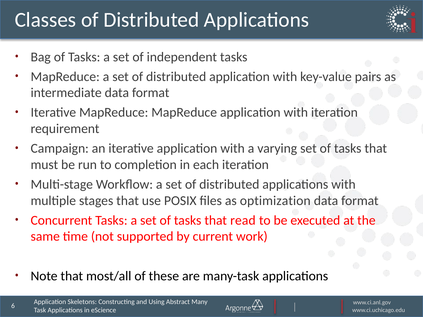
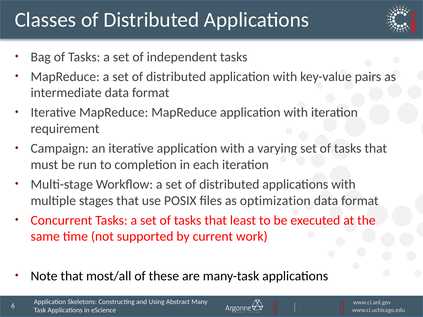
read: read -> least (243, 220)
